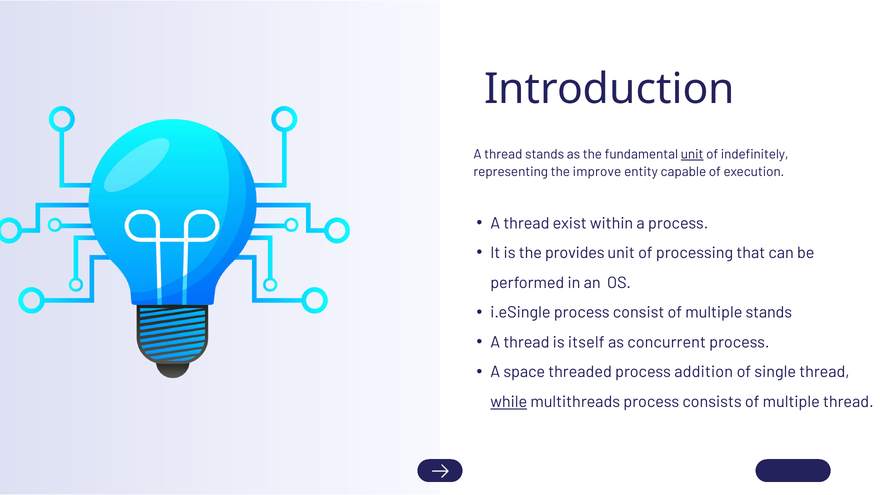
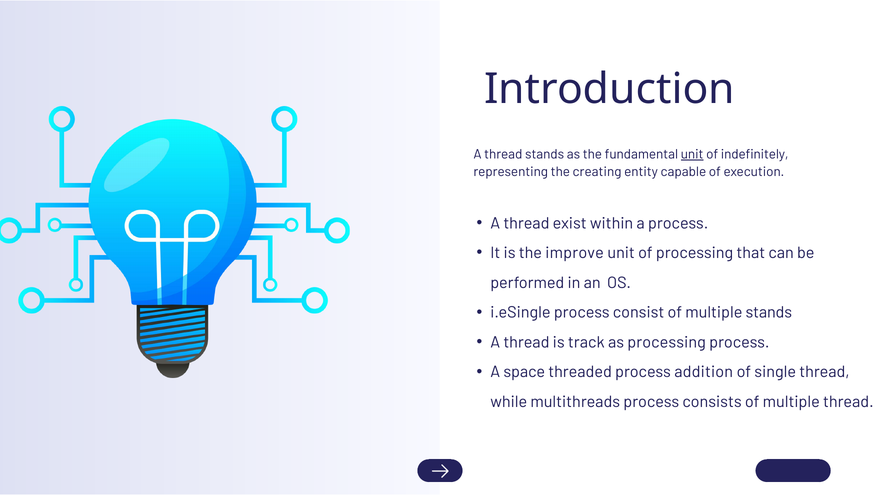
improve: improve -> creating (597, 172)
provides: provides -> improve (575, 253)
itself: itself -> track (586, 342)
as concurrent: concurrent -> processing (667, 342)
while underline: present -> none (509, 402)
